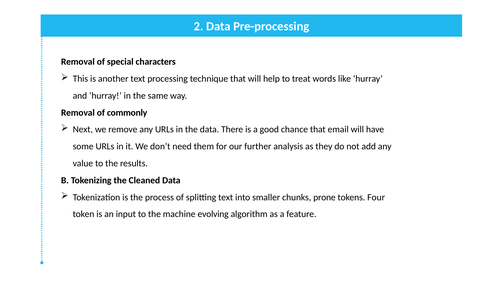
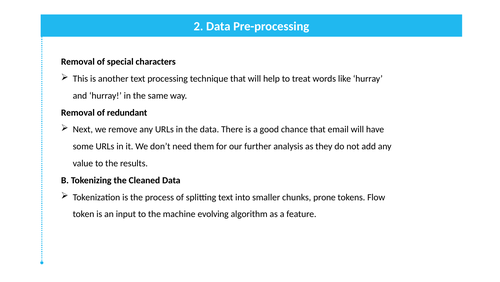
commonly: commonly -> redundant (127, 112)
Four: Four -> Flow (376, 197)
